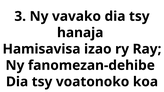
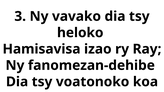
hanaja: hanaja -> heloko (80, 33)
